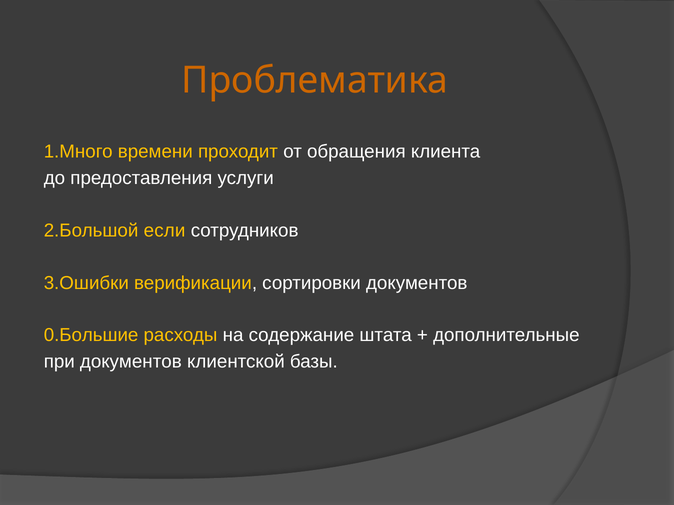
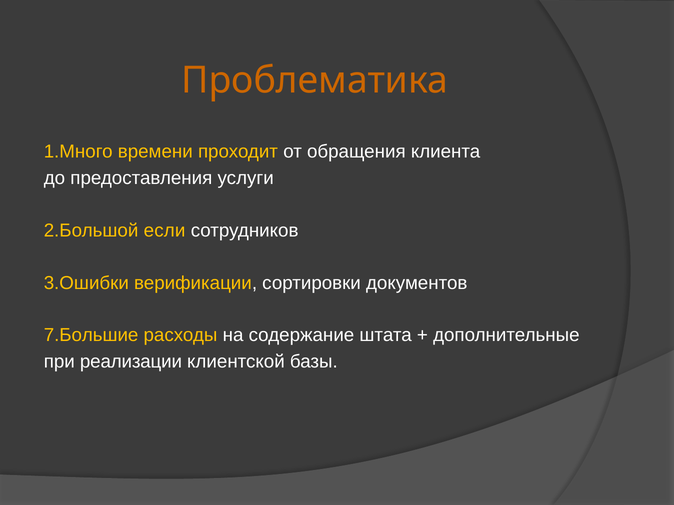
0.Большие: 0.Большие -> 7.Большие (91, 336)
при документов: документов -> реализации (131, 362)
